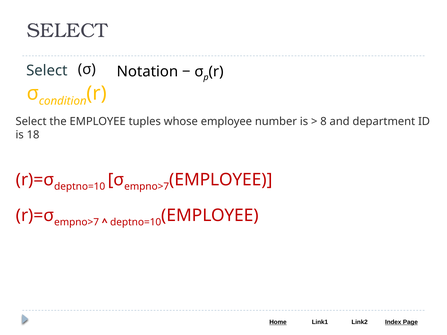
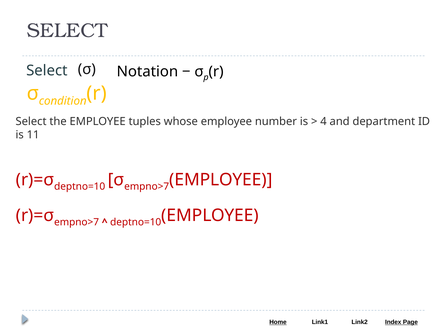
8: 8 -> 4 (324, 121)
18: 18 -> 11 (33, 135)
